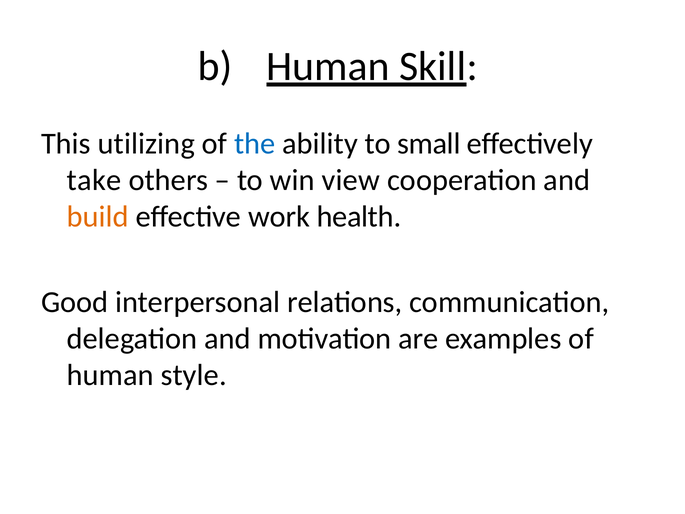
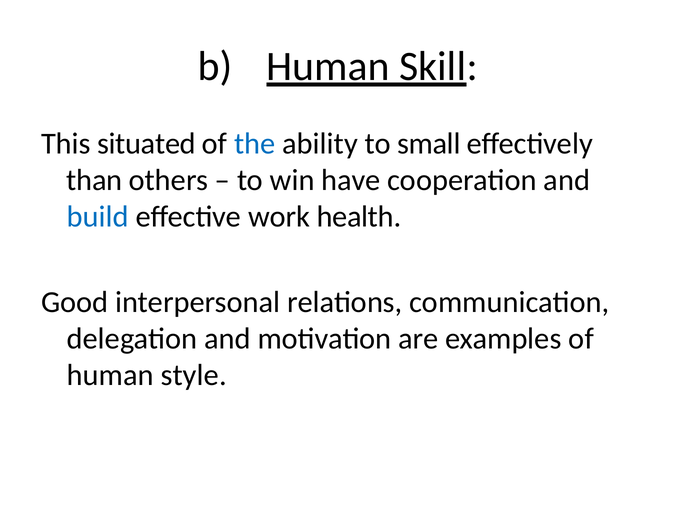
utilizing: utilizing -> situated (146, 144)
take: take -> than (94, 180)
view: view -> have (351, 180)
build colour: orange -> blue (98, 217)
